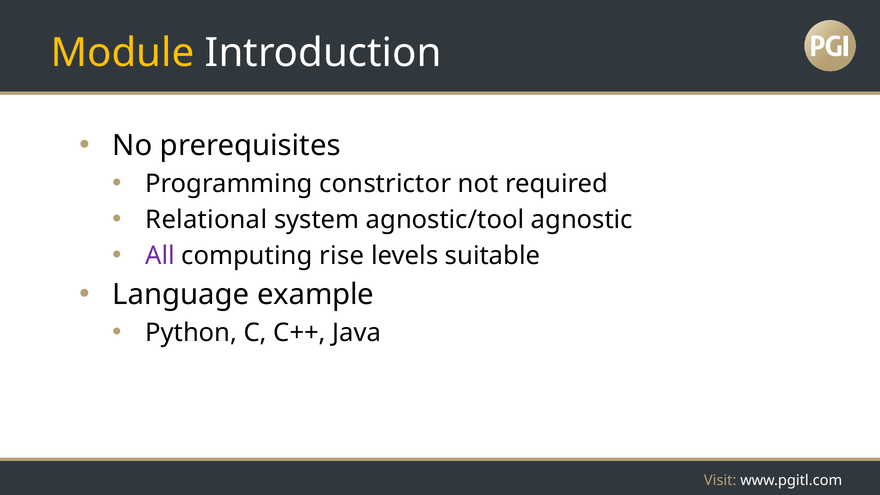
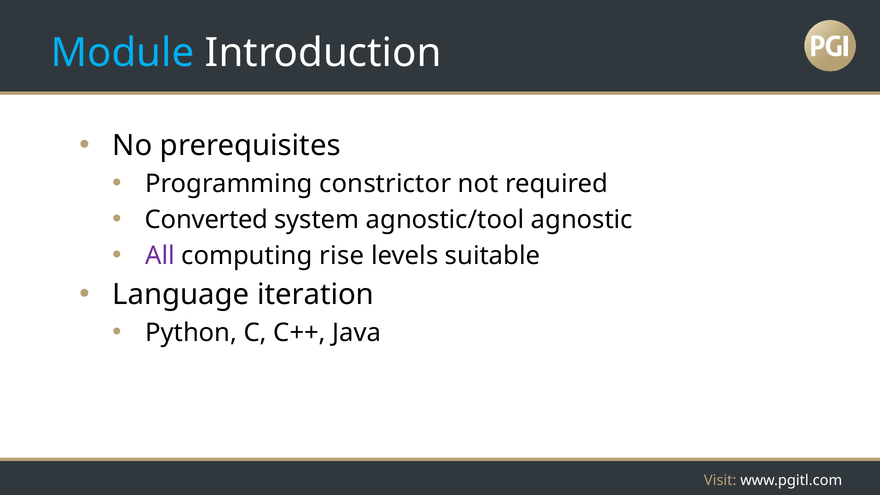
Module colour: yellow -> light blue (122, 53)
Relational: Relational -> Converted (207, 220)
example: example -> iteration (315, 295)
